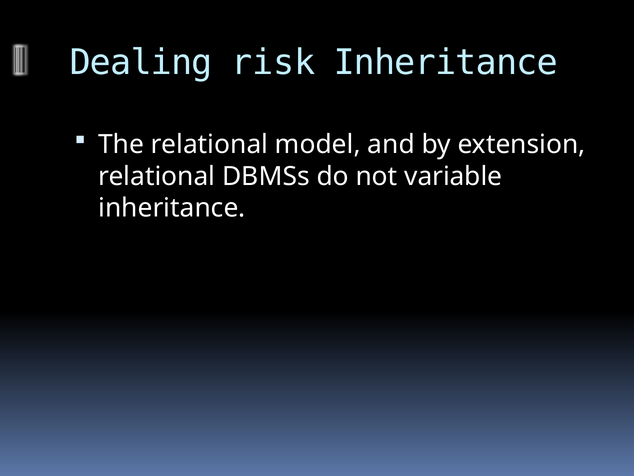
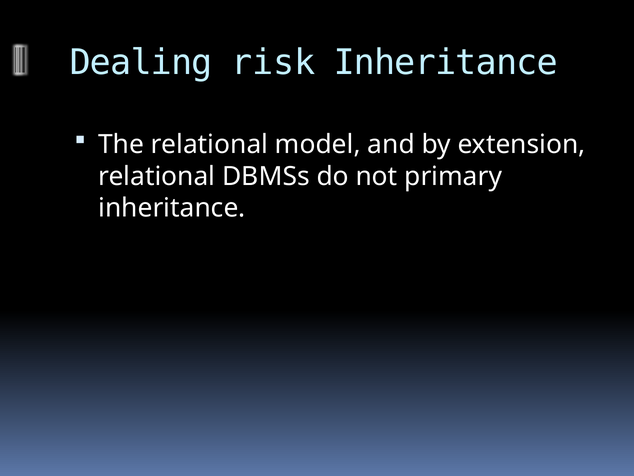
variable: variable -> primary (453, 176)
